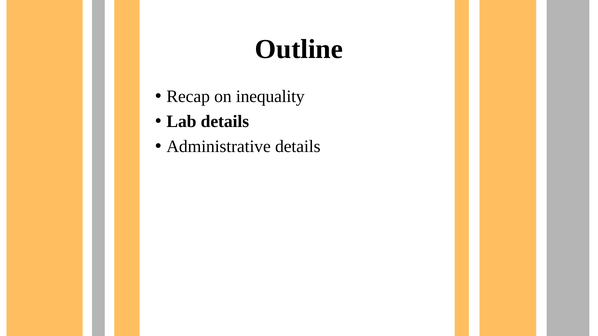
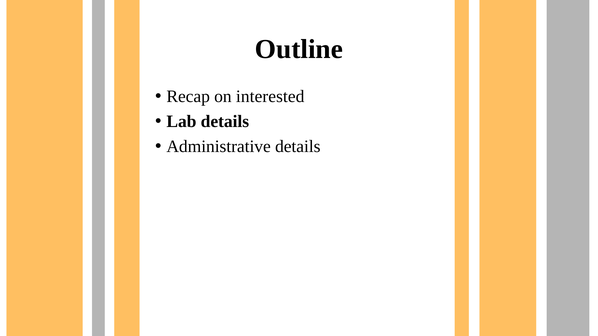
inequality: inequality -> interested (270, 97)
